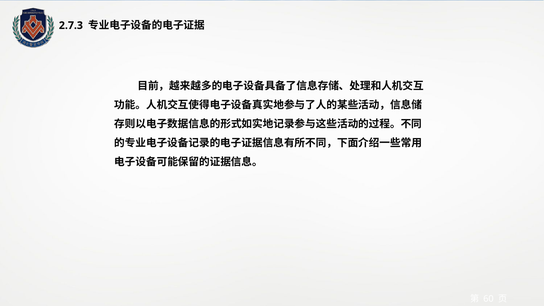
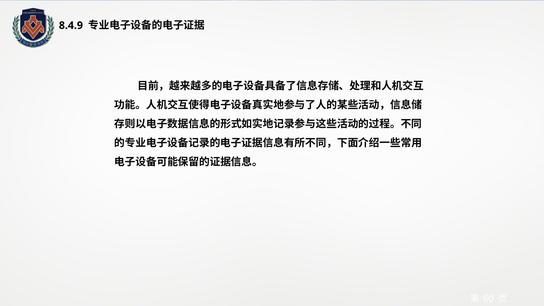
2.7.3: 2.7.3 -> 8.4.9 (71, 25)
